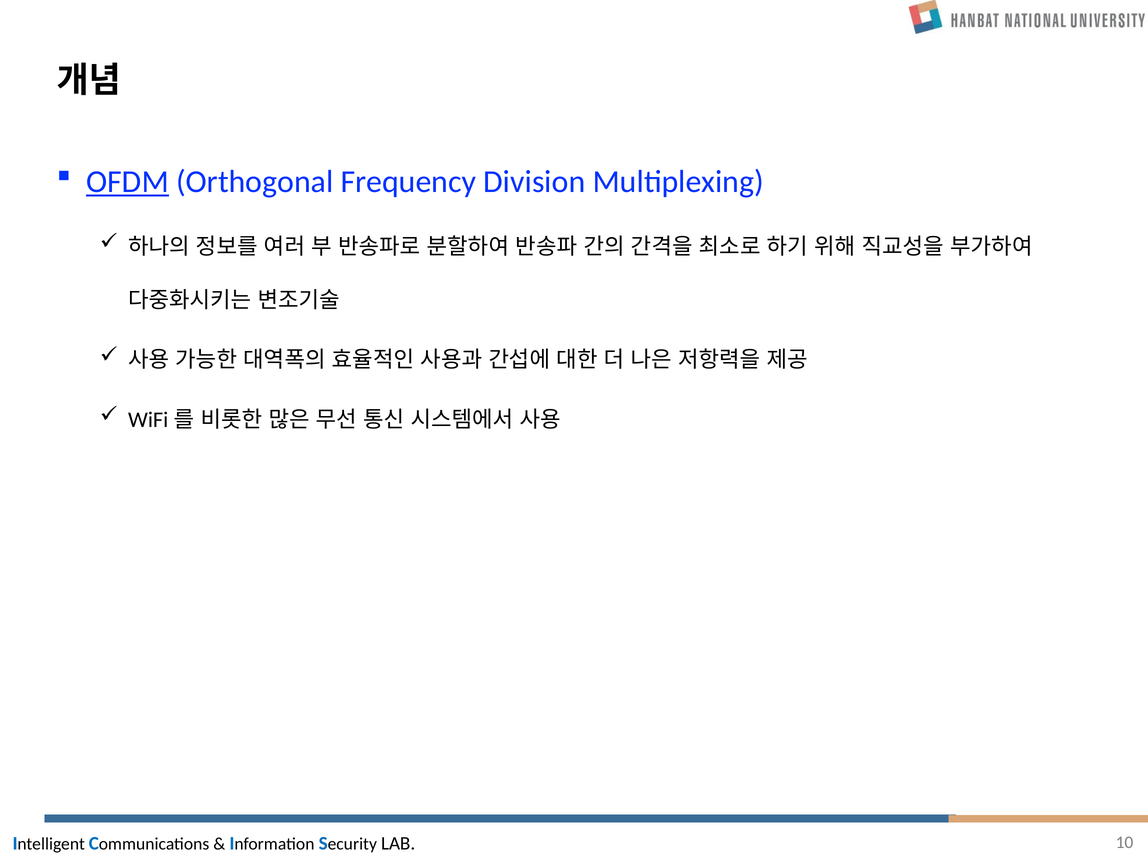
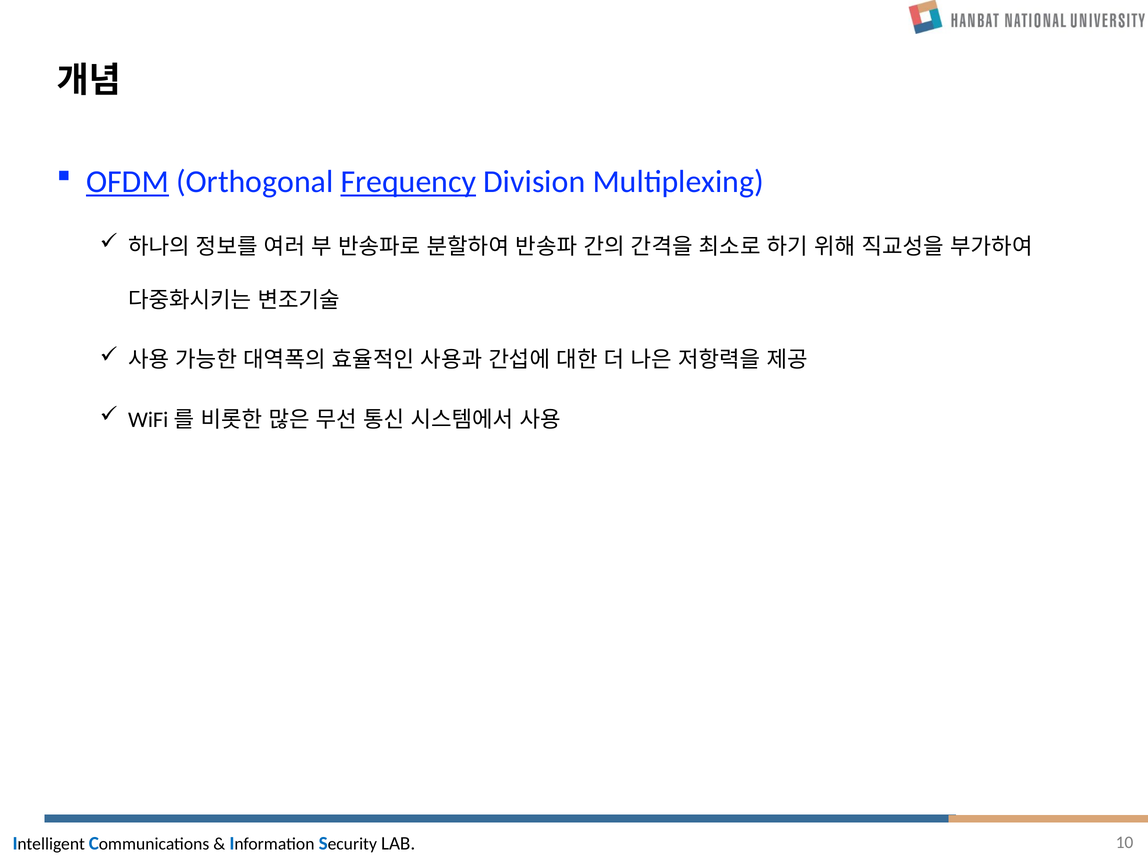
Frequency underline: none -> present (408, 182)
